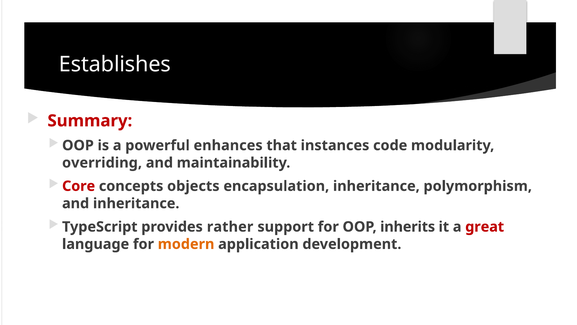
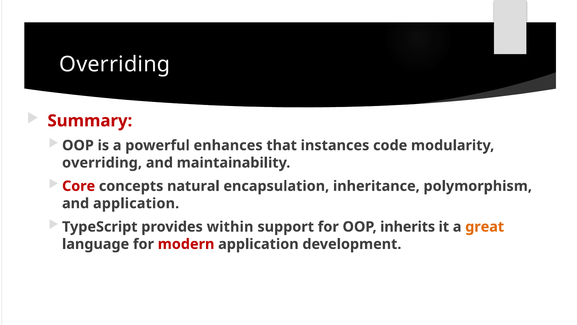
Establishes: Establishes -> Overriding (115, 64)
objects: objects -> natural (193, 186)
and inheritance: inheritance -> application (136, 203)
rather: rather -> within (230, 227)
great colour: red -> orange (485, 227)
modern colour: orange -> red (186, 244)
